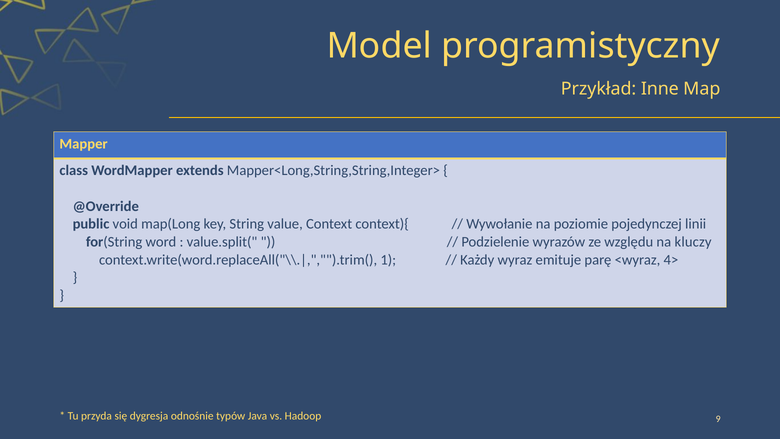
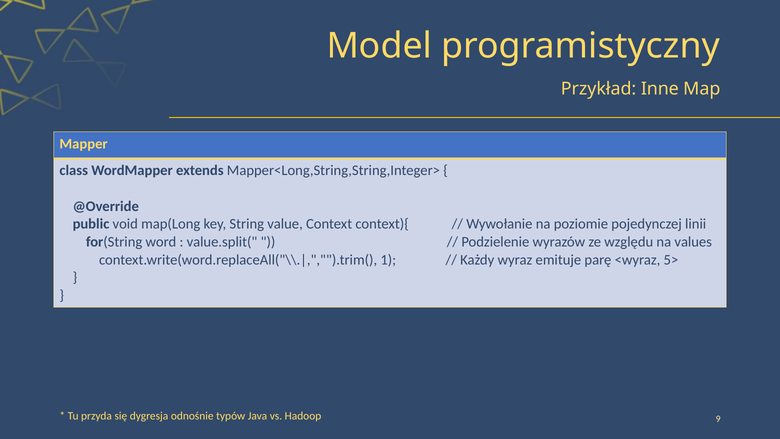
kluczy: kluczy -> values (693, 242)
4>: 4> -> 5> (671, 260)
